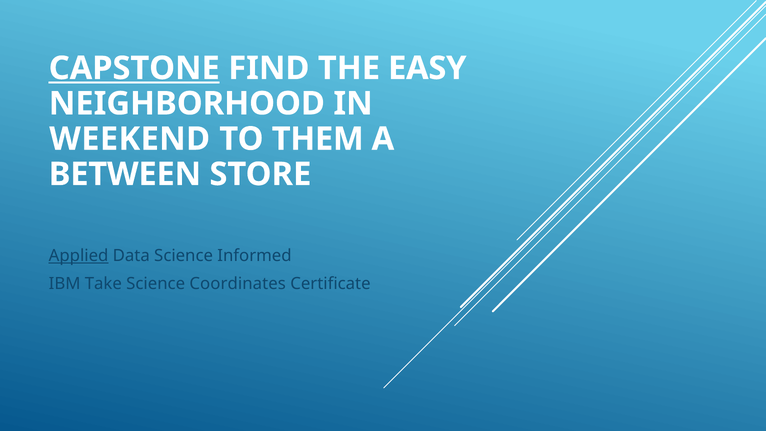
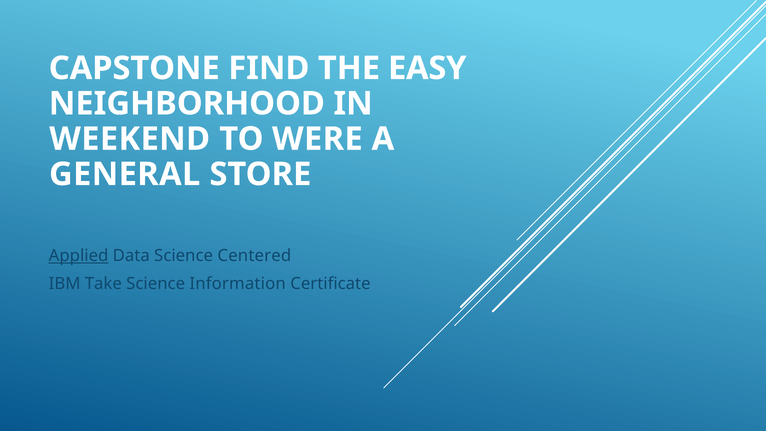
CAPSTONE underline: present -> none (134, 68)
THEM: THEM -> WERE (317, 139)
BETWEEN: BETWEEN -> GENERAL (125, 174)
Informed: Informed -> Centered (254, 256)
Coordinates: Coordinates -> Information (238, 284)
